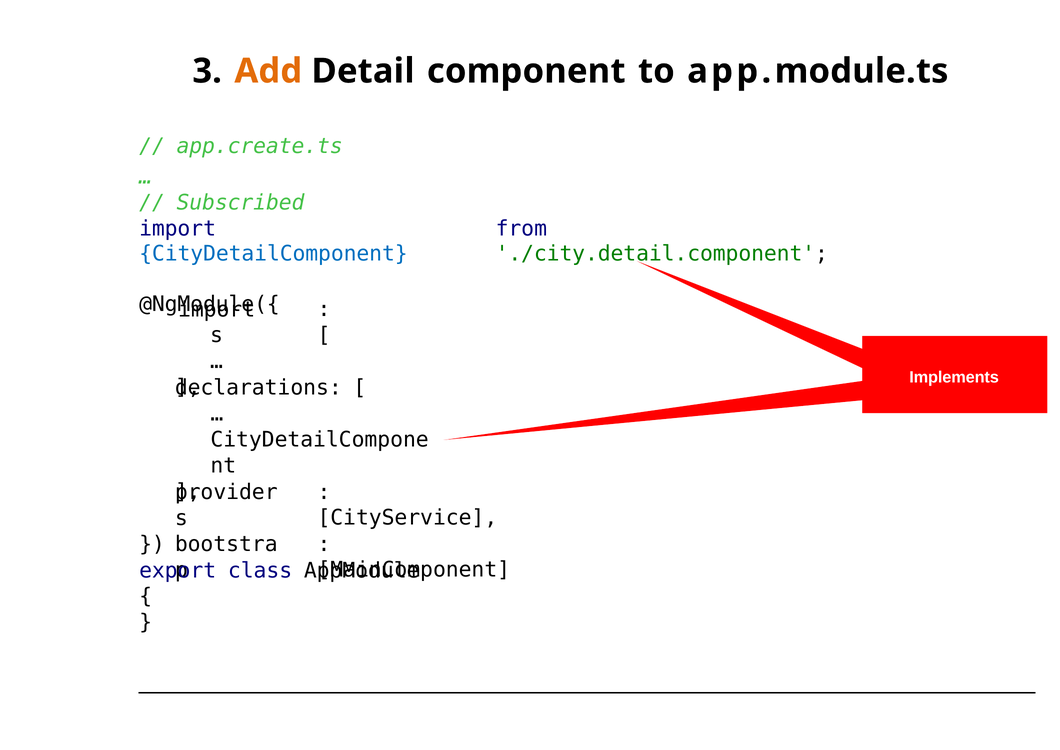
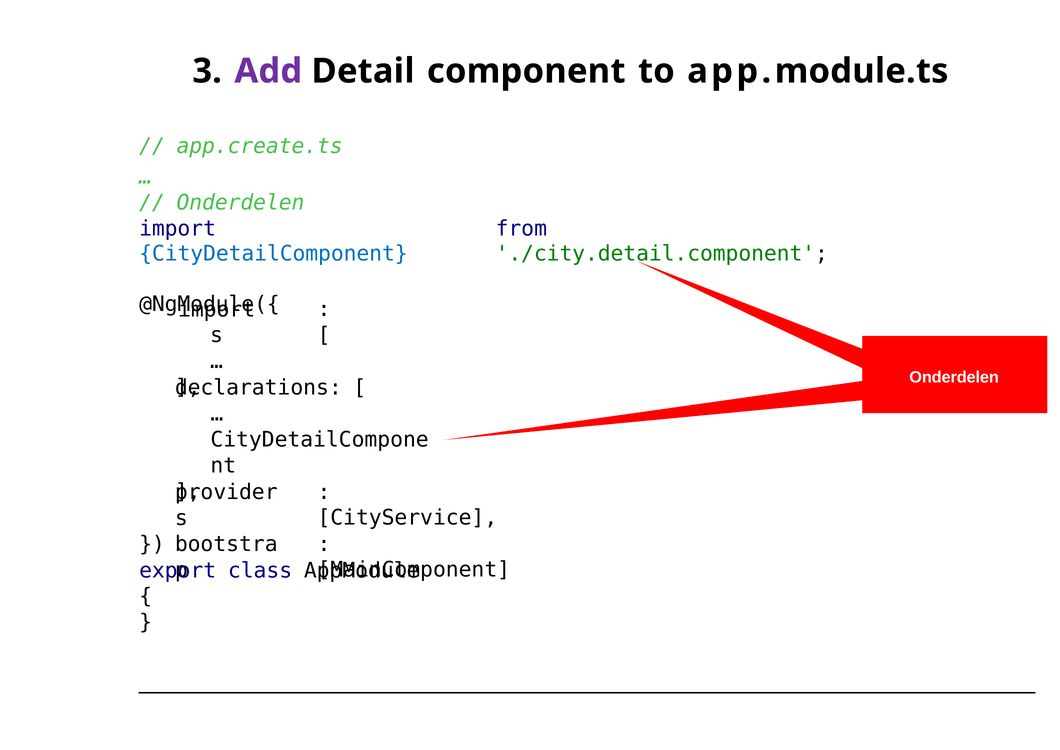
Add colour: orange -> purple (268, 71)
Subscribed: Subscribed -> Onderdelen (241, 203)
Implements: Implements -> Onderdelen (954, 377)
